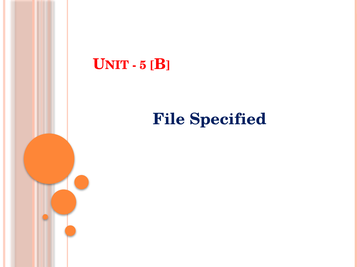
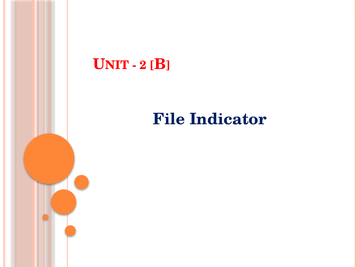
5: 5 -> 2 (143, 65)
Specified: Specified -> Indicator (228, 120)
